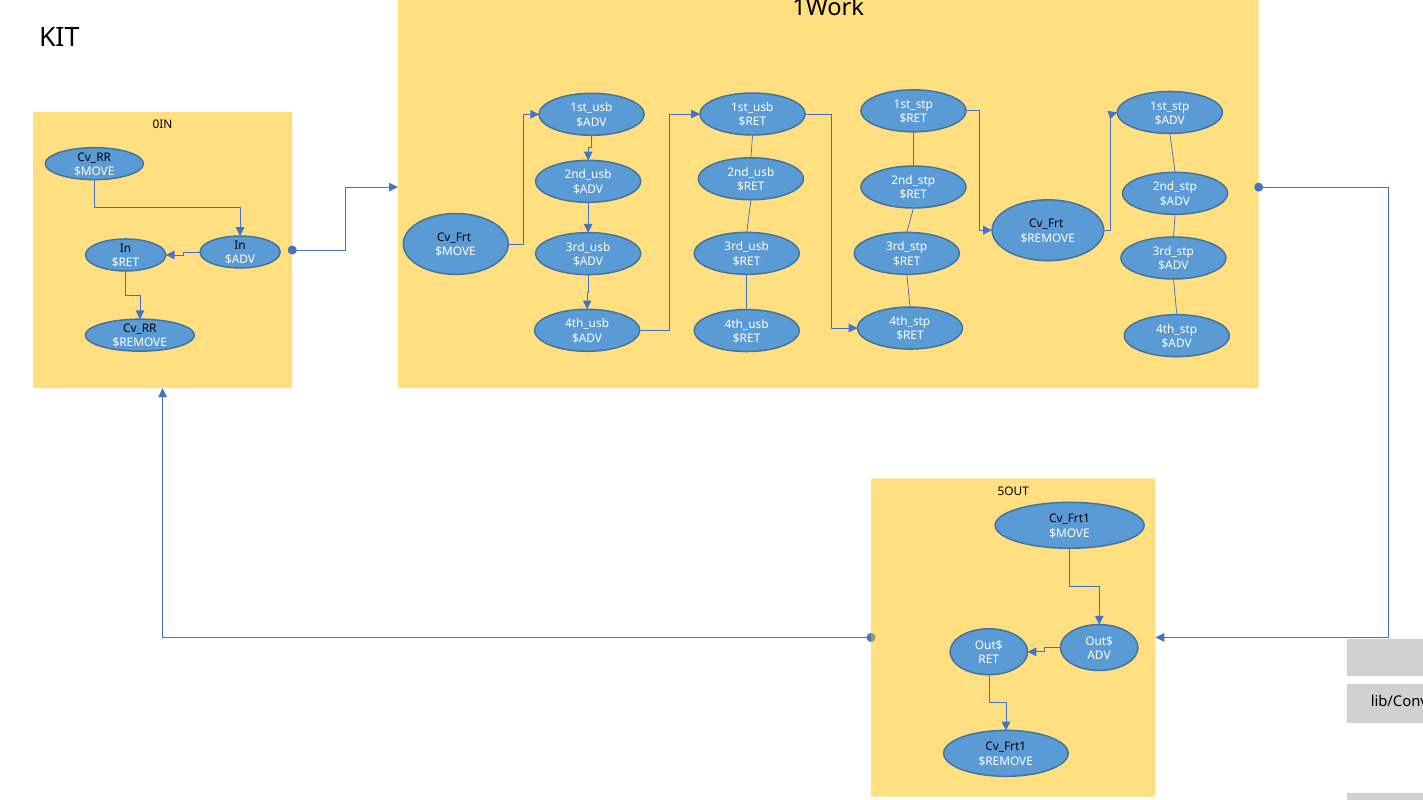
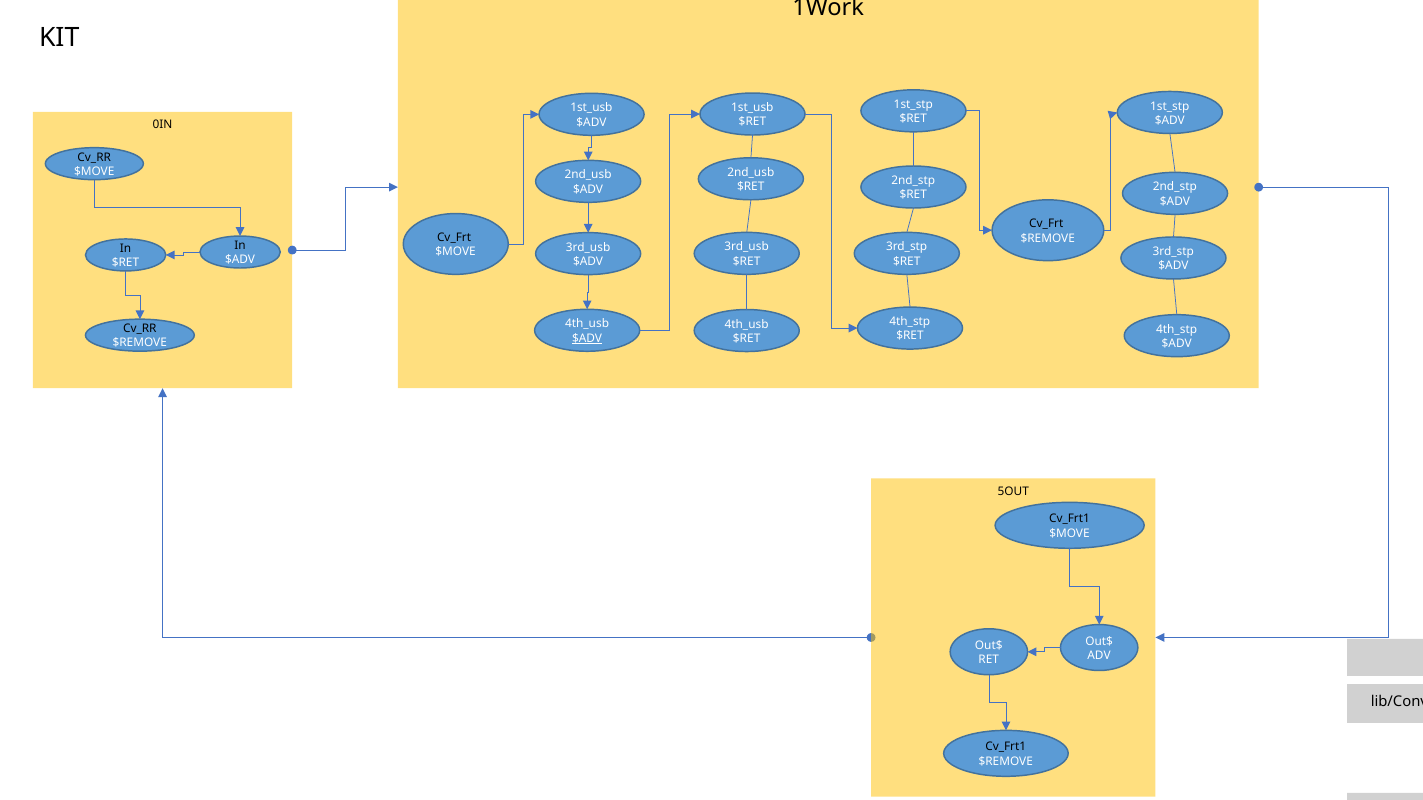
$ADV underline: none -> present (587, 338)
